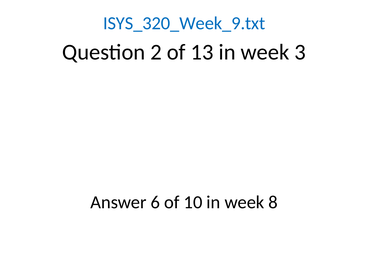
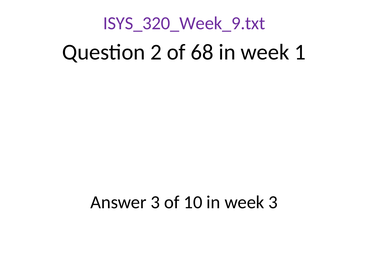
ISYS_320_Week_9.txt colour: blue -> purple (184, 23)
13: 13 -> 68 (202, 52)
3: 3 -> 1 (300, 52)
Answer 6: 6 -> 3 (155, 202)
week 8: 8 -> 3 (273, 202)
